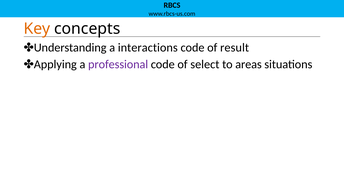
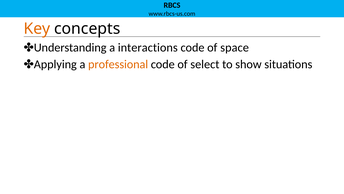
result: result -> space (235, 47)
professional colour: purple -> orange (118, 64)
areas: areas -> show (248, 64)
